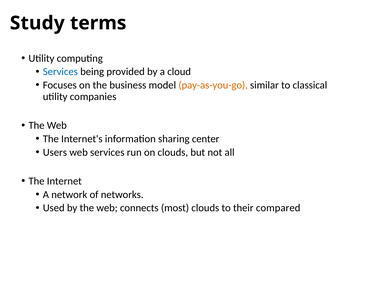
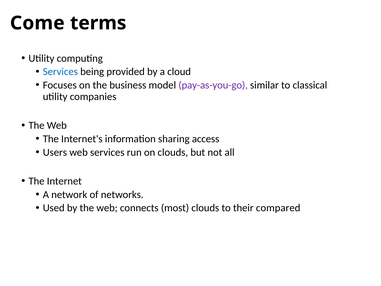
Study: Study -> Come (37, 23)
pay-as-you-go colour: orange -> purple (213, 85)
center: center -> access (206, 139)
